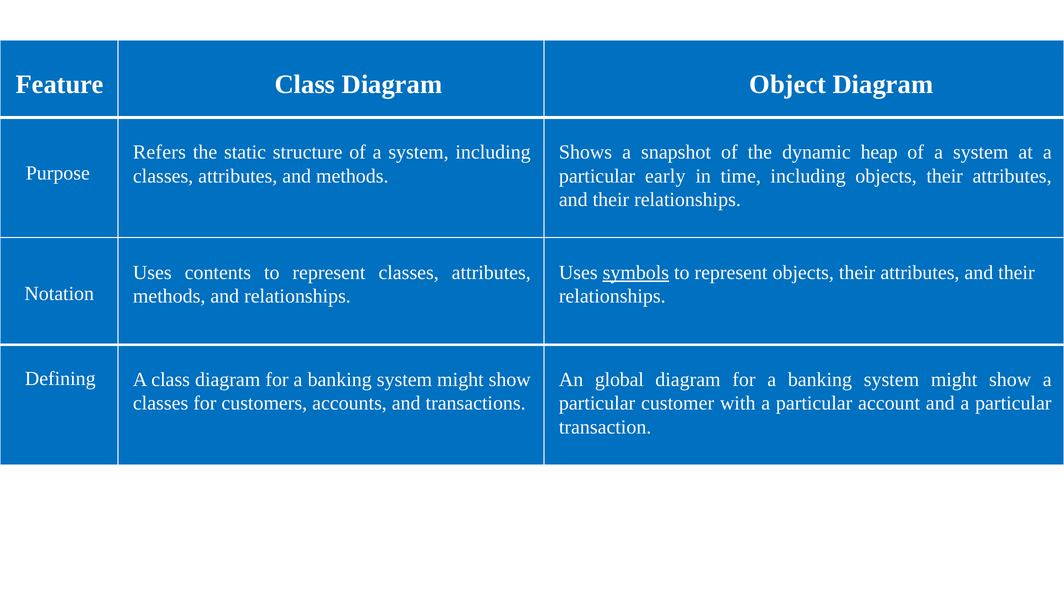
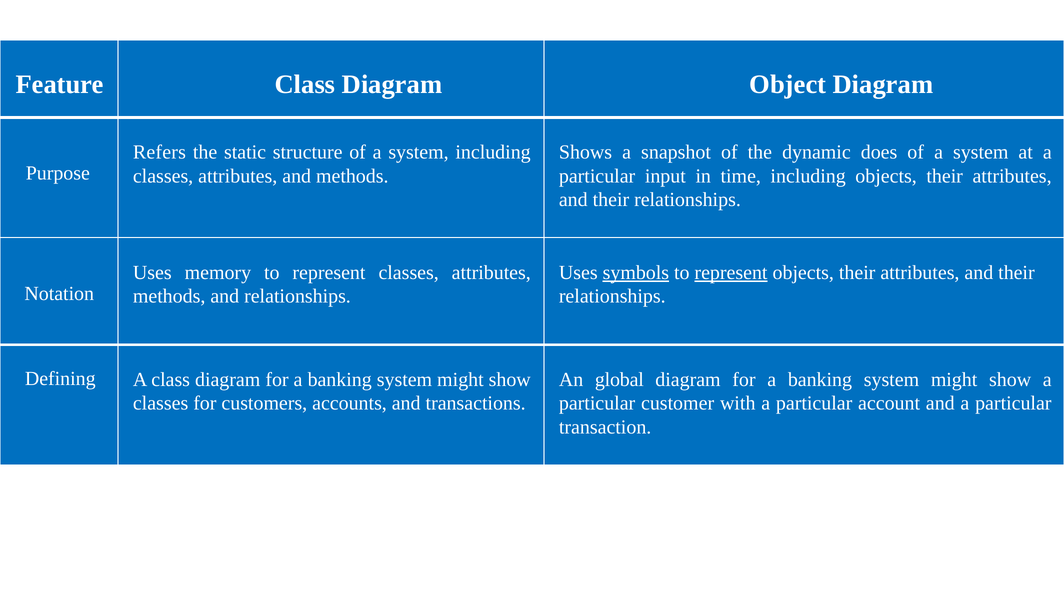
heap: heap -> does (879, 152)
early: early -> input (665, 176)
contents: contents -> memory (218, 272)
represent underline: none -> present (731, 272)
